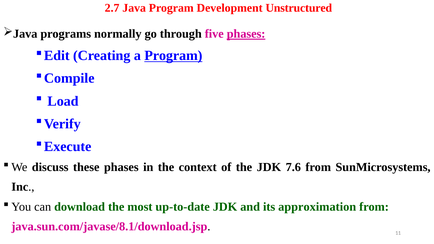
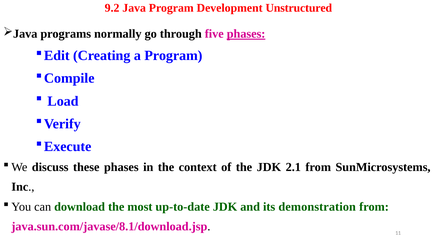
2.7: 2.7 -> 9.2 (112, 8)
Program underline: present -> none (173, 56)
7.6: 7.6 -> 2.1 (293, 167)
approximation: approximation -> demonstration (317, 207)
